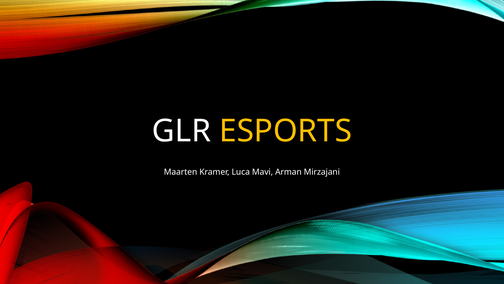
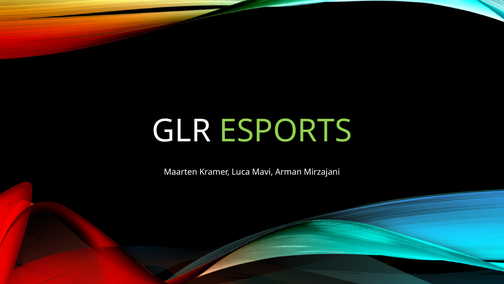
ESPORTS colour: yellow -> light green (286, 131)
